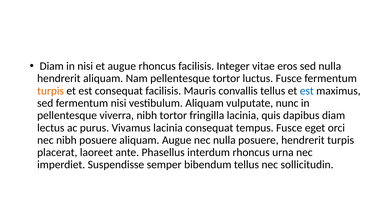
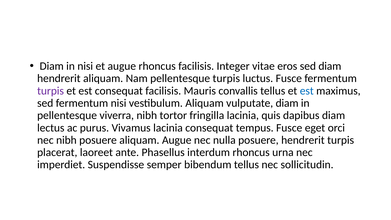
sed nulla: nulla -> diam (330, 66)
pellentesque tortor: tortor -> turpis (226, 78)
turpis colour: orange -> purple (51, 91)
vulputate nunc: nunc -> diam (287, 103)
